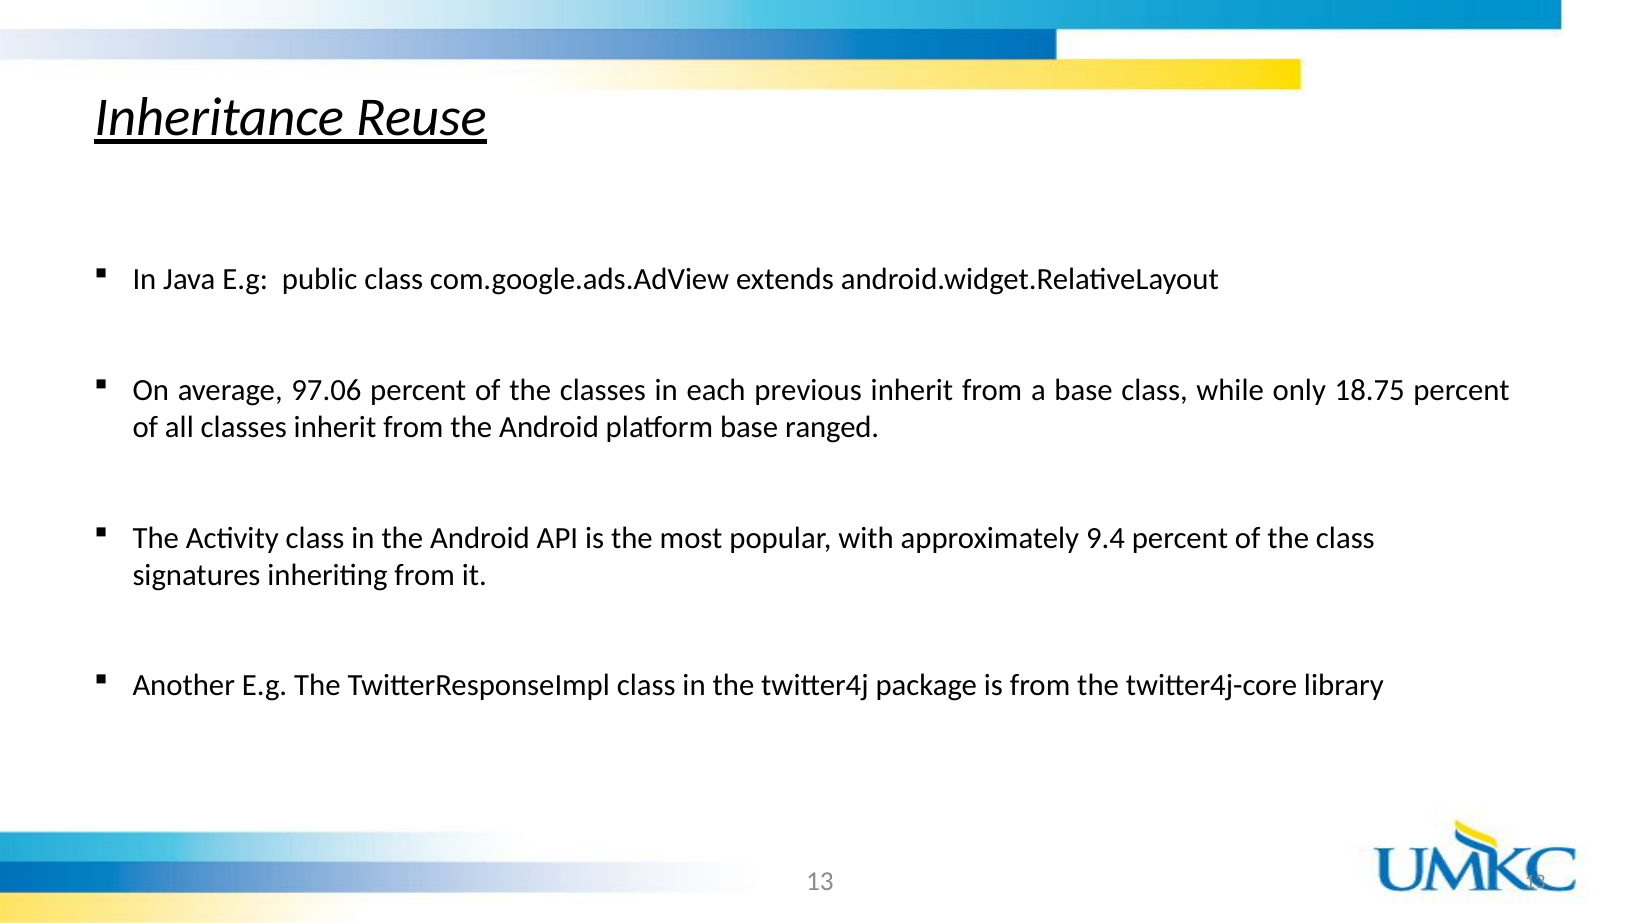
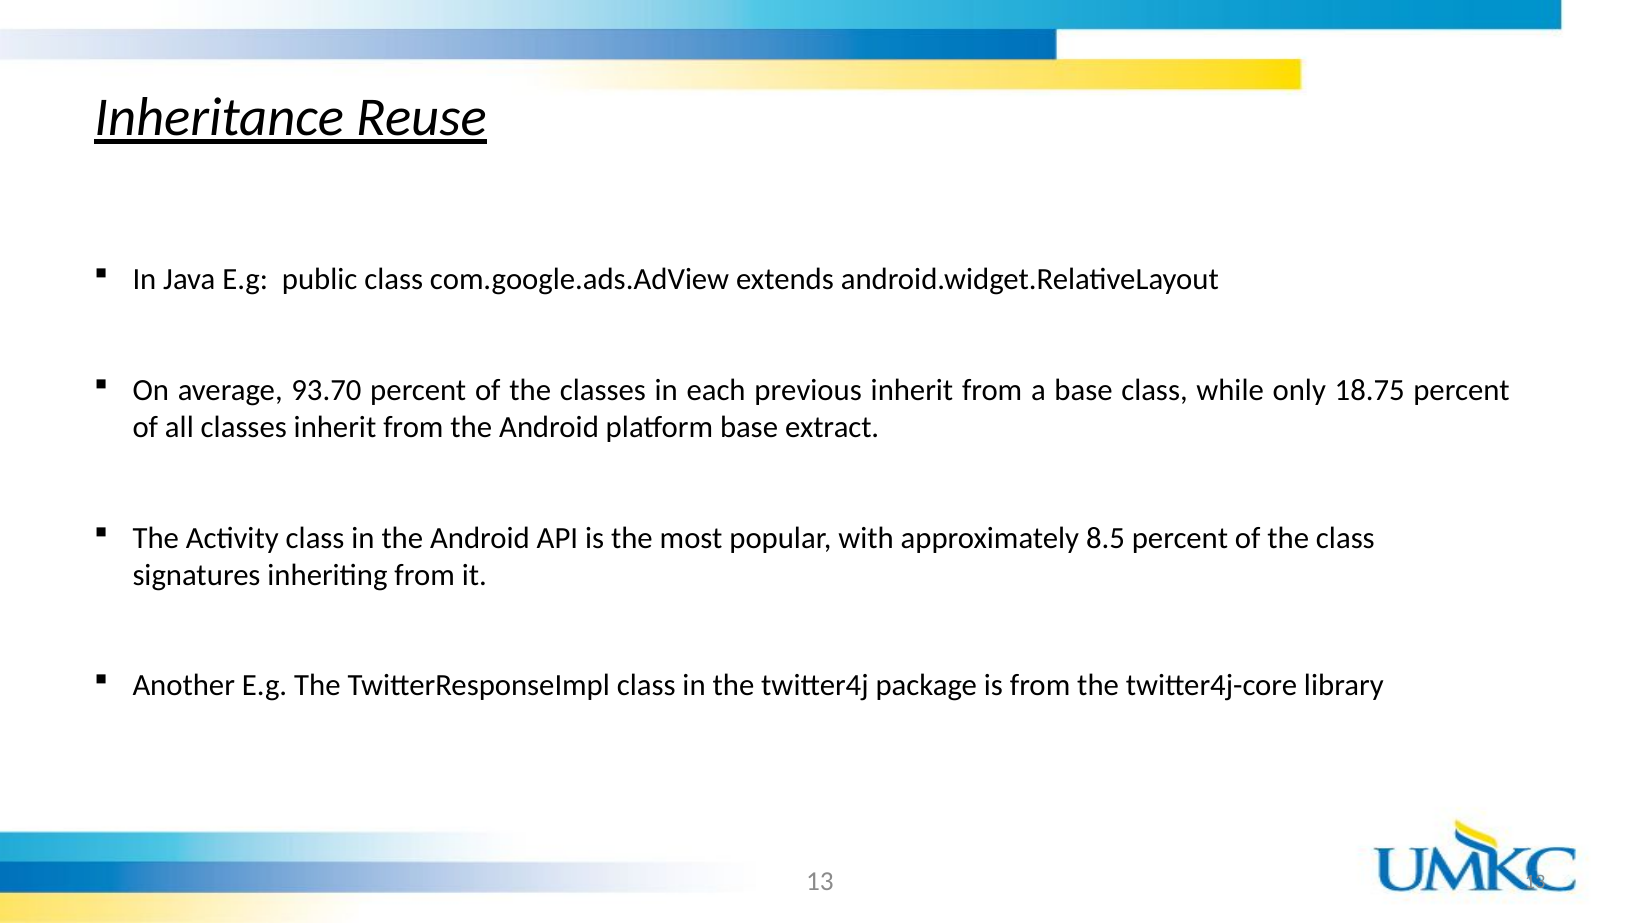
97.06: 97.06 -> 93.70 (326, 390)
ranged: ranged -> extract (832, 427)
9.4: 9.4 -> 8.5 (1106, 538)
